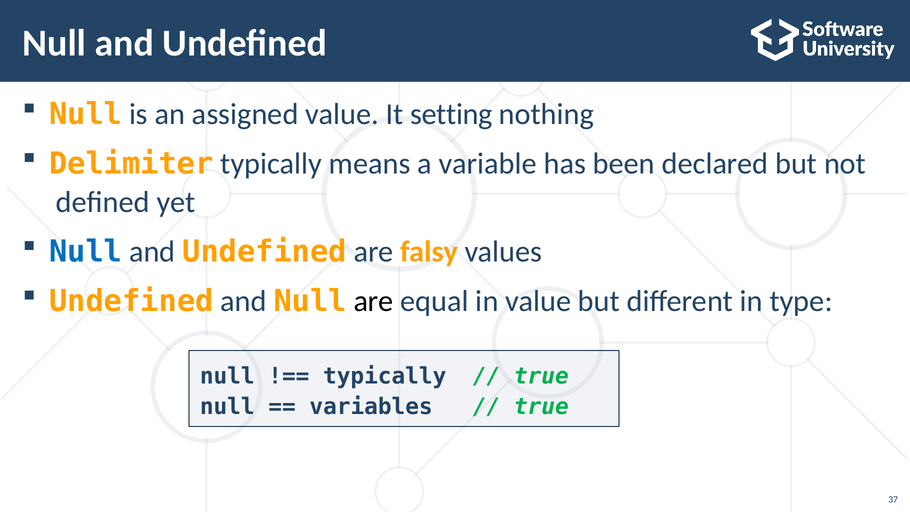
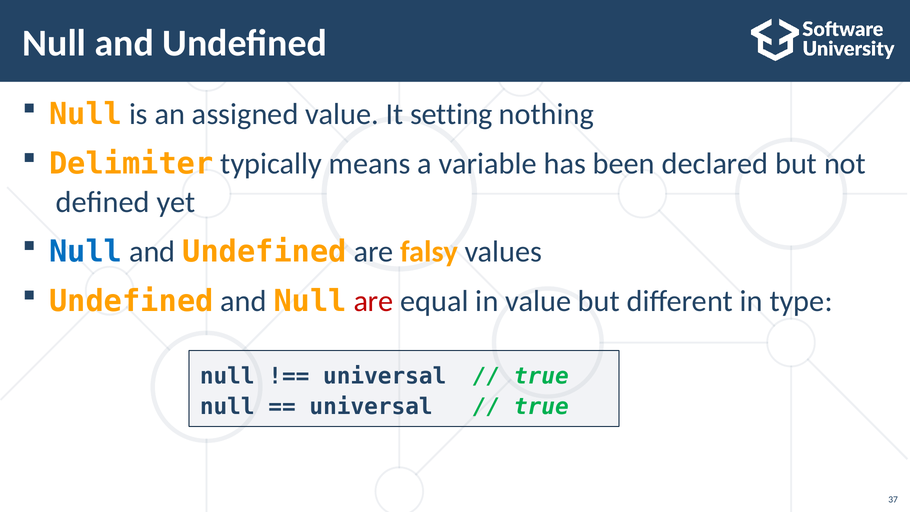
are colour: black -> red (373, 301)
typically: typically -> universal (385, 376)
variables: variables -> universal (371, 406)
